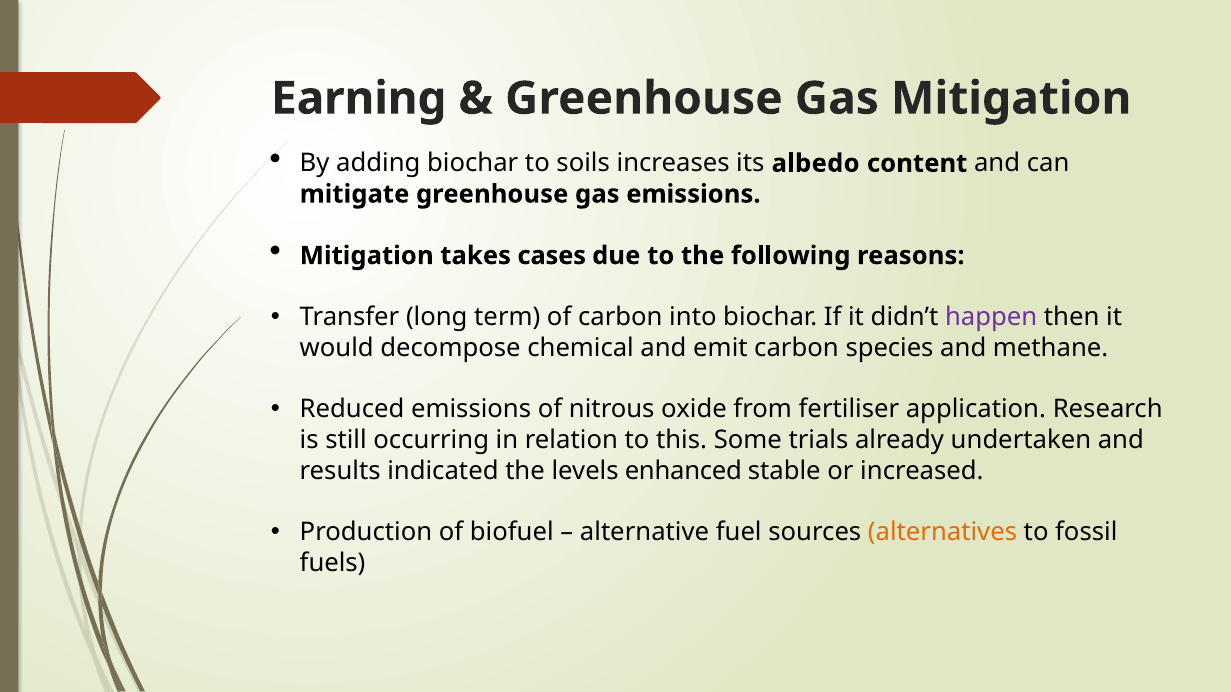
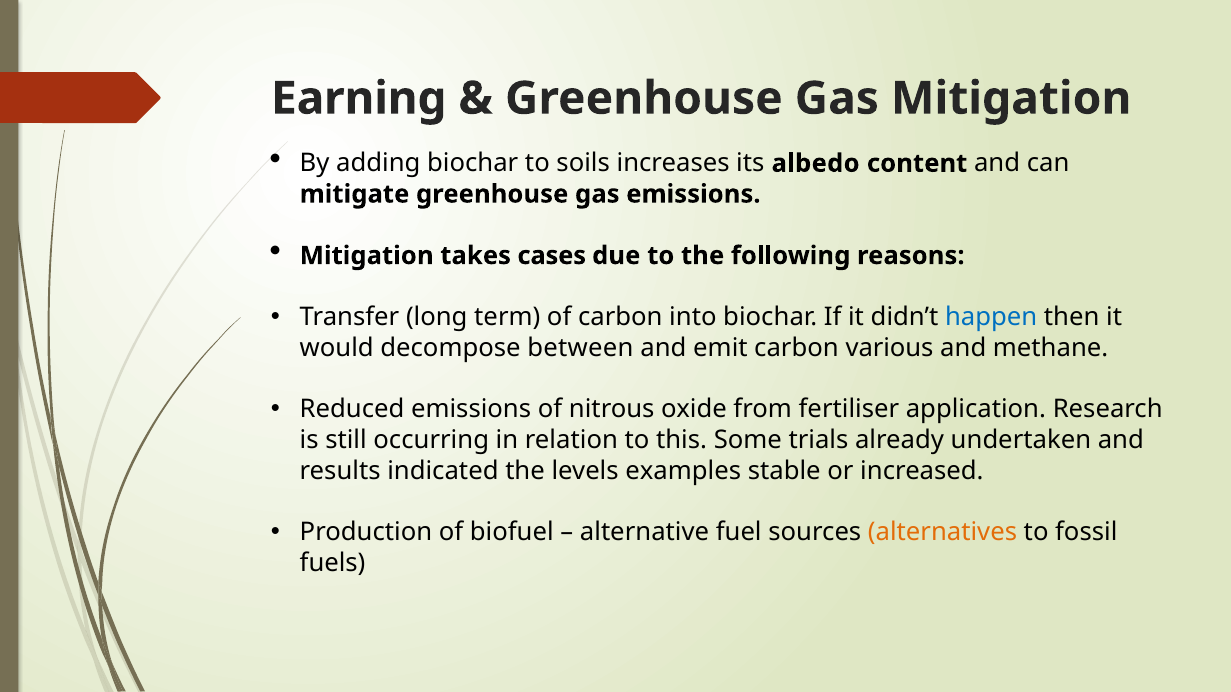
happen colour: purple -> blue (991, 317)
chemical: chemical -> between (580, 348)
species: species -> various (890, 348)
enhanced: enhanced -> examples (683, 471)
